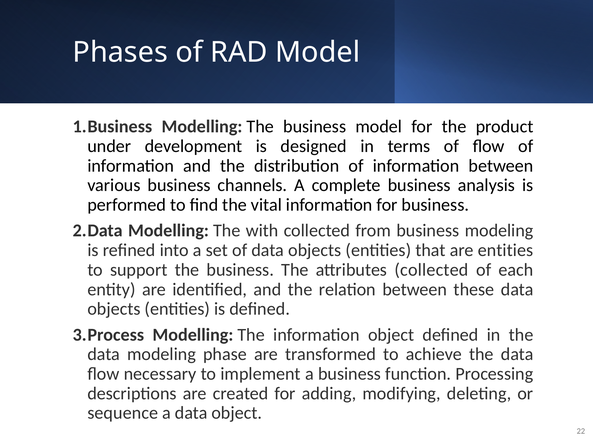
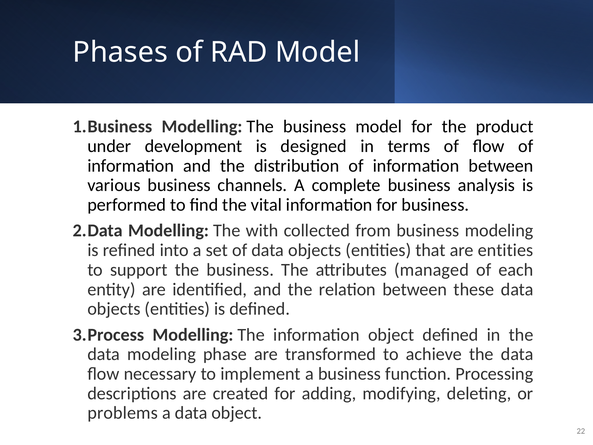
attributes collected: collected -> managed (432, 270)
sequence: sequence -> problems (123, 413)
